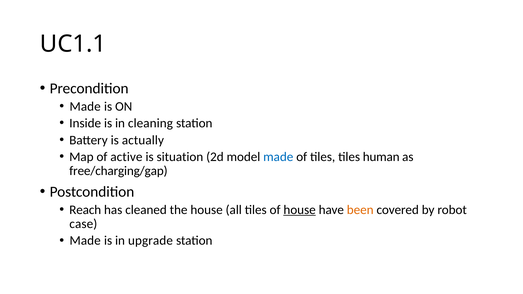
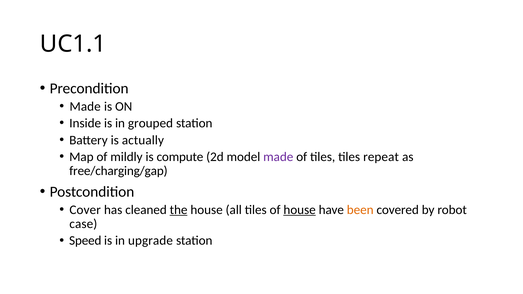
cleaning: cleaning -> grouped (150, 123)
active: active -> mildly (126, 157)
situation: situation -> compute (180, 157)
made colour: blue -> purple (278, 157)
human: human -> repeat (381, 157)
Reach: Reach -> Cover (85, 210)
the underline: none -> present (179, 210)
Made: Made -> Speed (85, 241)
